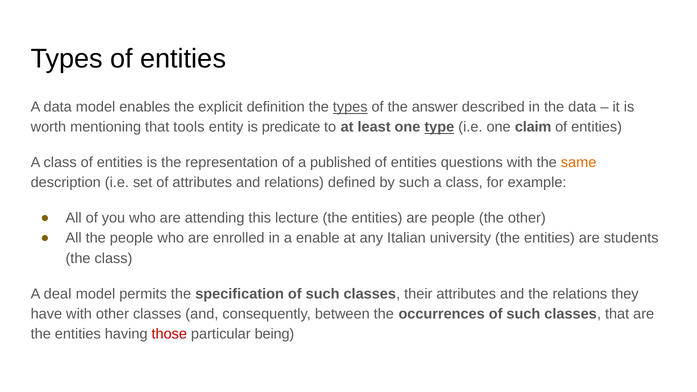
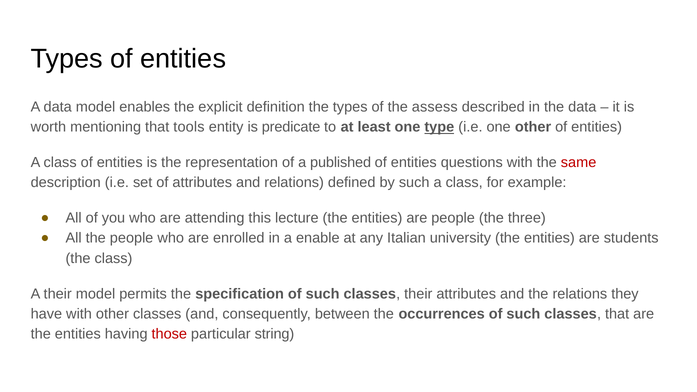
types underline: present -> none (350, 107)
answer: answer -> assess (435, 107)
one claim: claim -> other (533, 127)
same colour: orange -> red (579, 163)
the other: other -> three (527, 218)
A deal: deal -> their (58, 294)
being: being -> string (274, 334)
